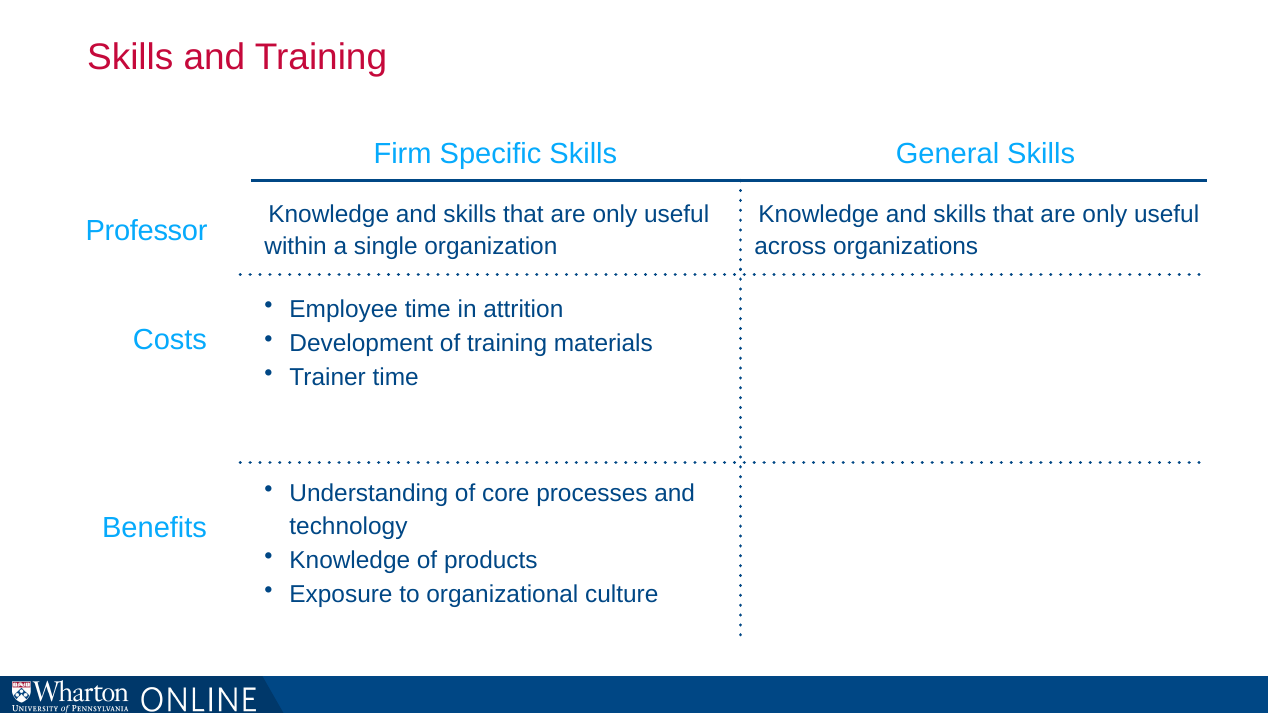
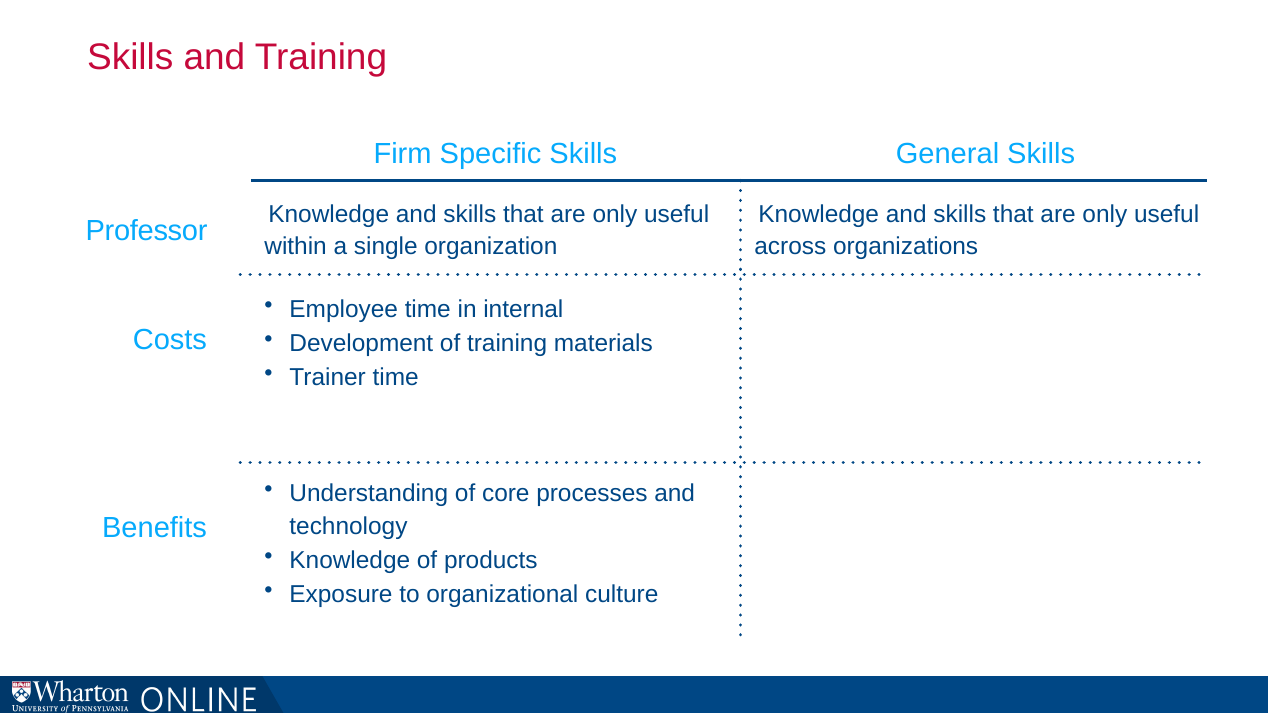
attrition: attrition -> internal (523, 309)
